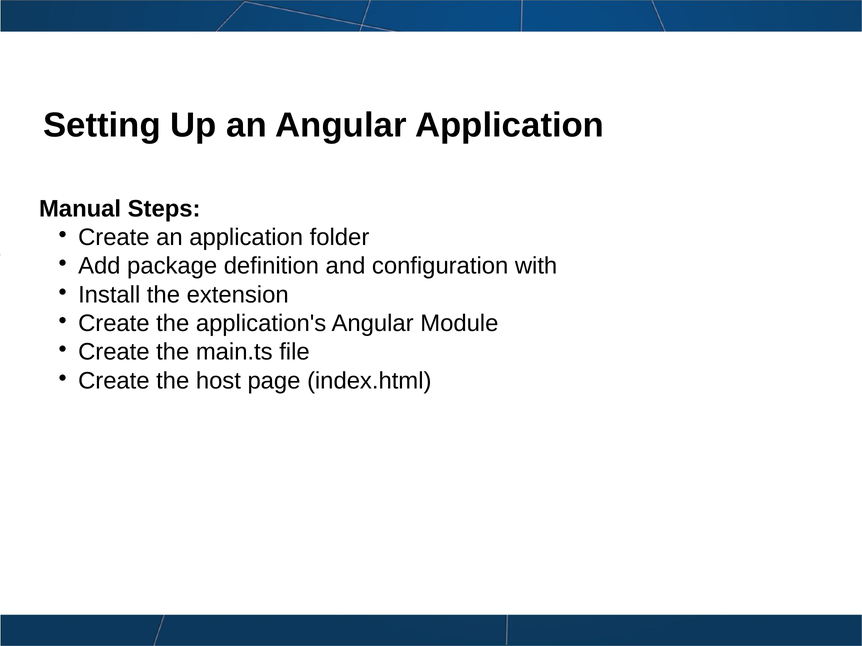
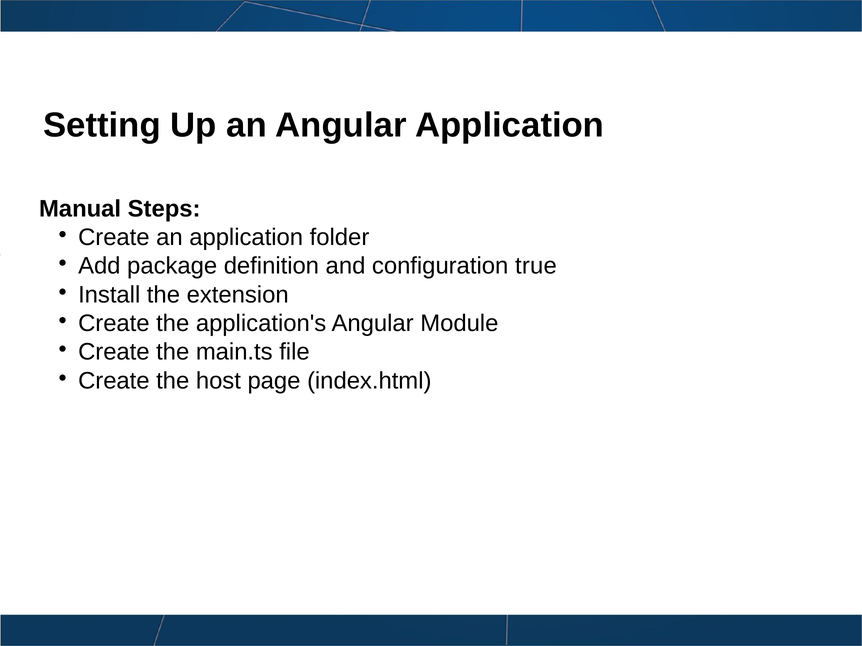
with: with -> true (536, 266)
